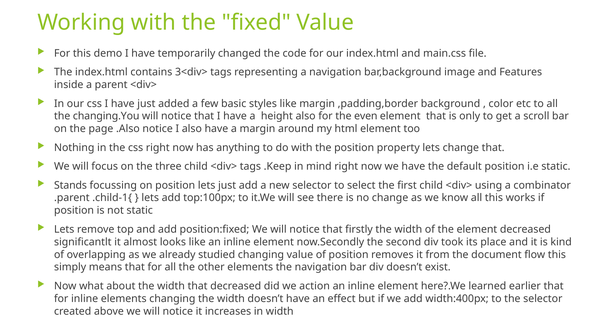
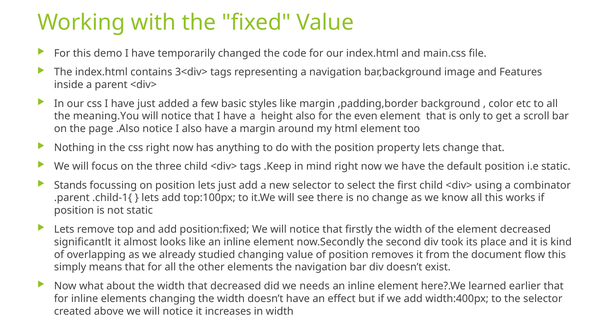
changing.You: changing.You -> meaning.You (106, 116)
action: action -> needs (315, 286)
